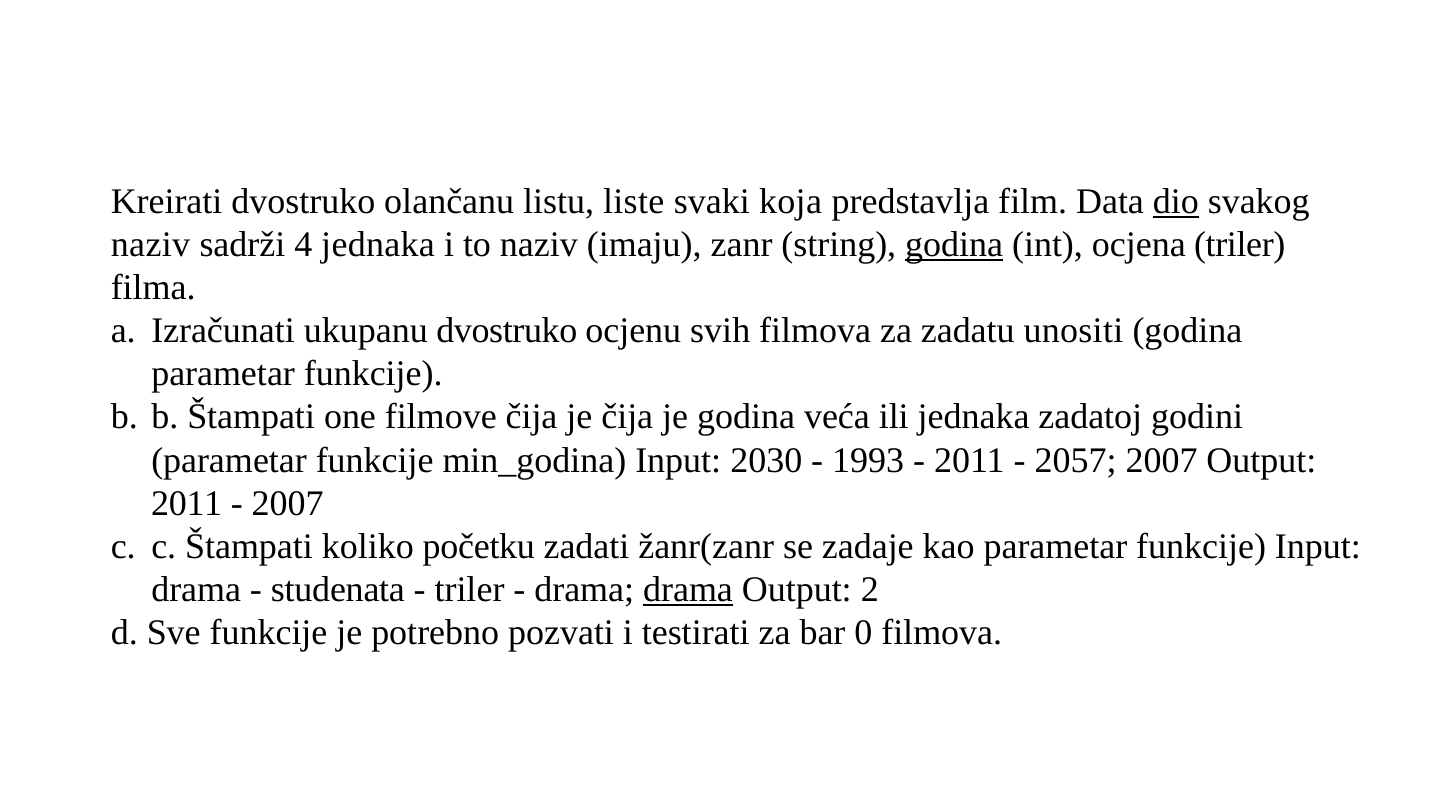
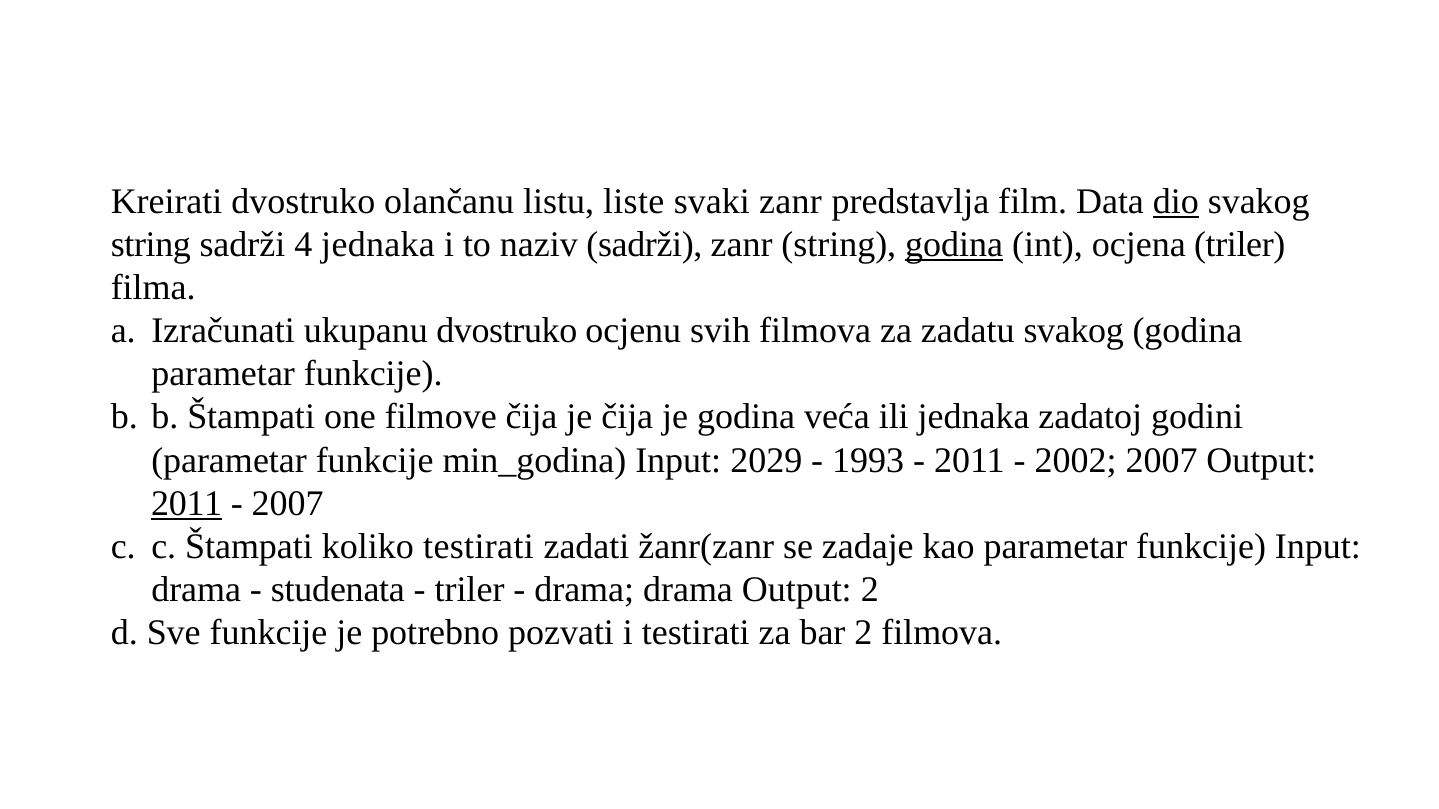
svaki koja: koja -> zanr (790, 201)
naziv: naziv -> string (151, 245)
naziv imaju: imaju -> sadrži (644, 245)
zadatu unositi: unositi -> svakog (1074, 331)
2030: 2030 -> 2029 (766, 460)
2057: 2057 -> 2002 (1076, 460)
2011 underline: none -> present (187, 504)
koliko početku: početku -> testirati (479, 547)
drama underline: present -> none (688, 590)
bar 0: 0 -> 2 (863, 633)
